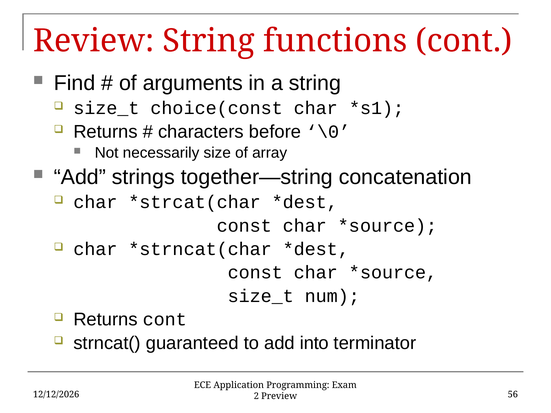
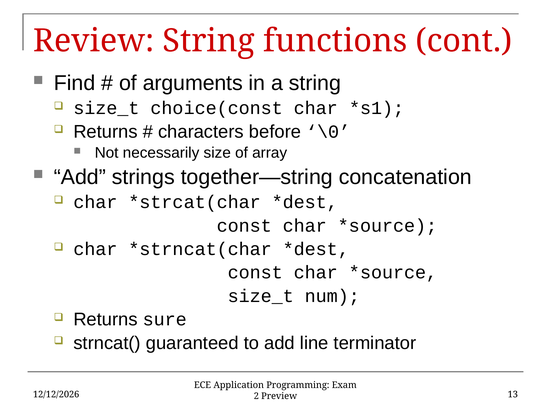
Returns cont: cont -> sure (165, 320)
into: into -> line (314, 343)
56: 56 -> 13 (513, 395)
